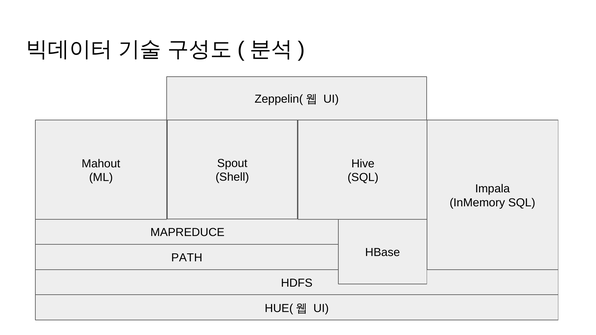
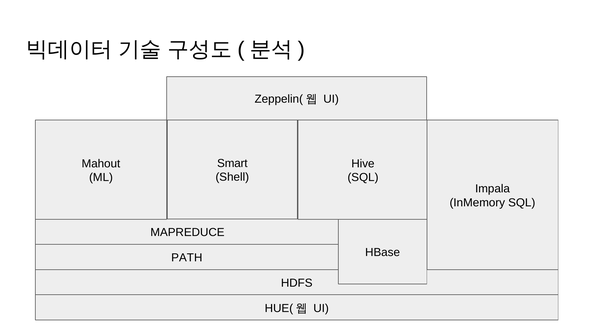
Spout: Spout -> Smart (232, 163)
